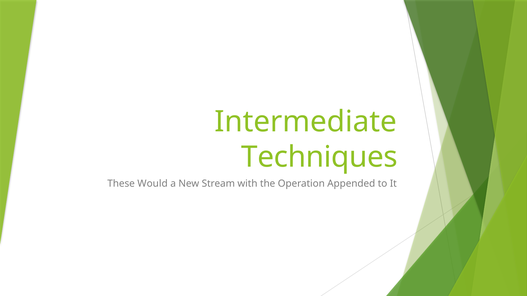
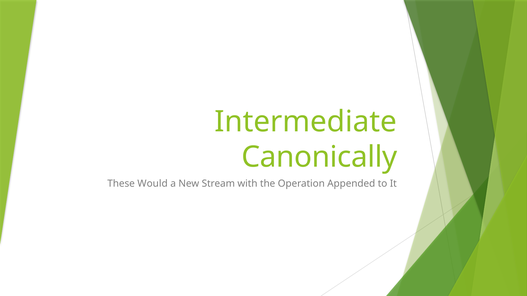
Techniques: Techniques -> Canonically (319, 157)
